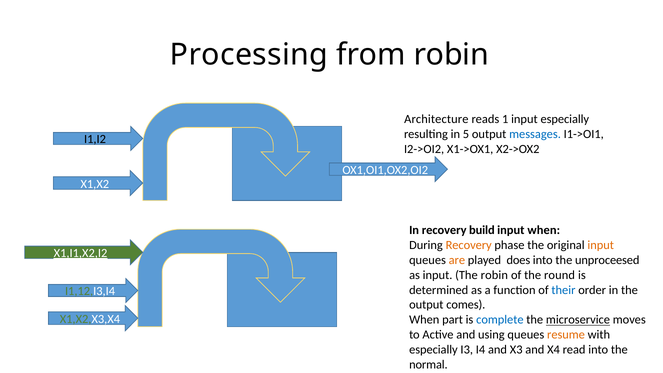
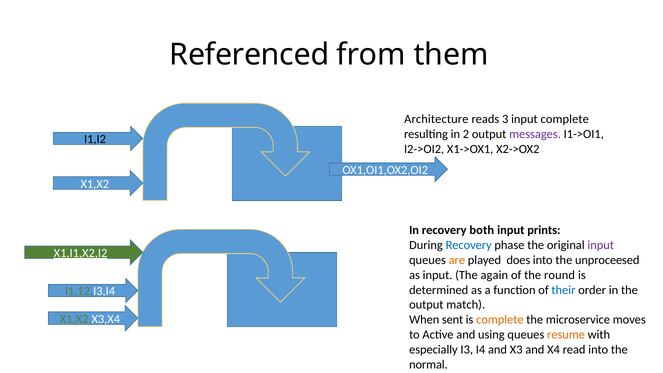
Processing: Processing -> Referenced (249, 55)
from robin: robin -> them (451, 55)
1: 1 -> 3 (505, 119)
input especially: especially -> complete (565, 119)
5: 5 -> 2 (466, 134)
messages colour: blue -> purple (535, 134)
build: build -> both (482, 230)
input when: when -> prints (544, 230)
Recovery colour: orange -> blue (469, 245)
input colour: orange -> purple (601, 245)
The robin: robin -> again (494, 275)
comes: comes -> match (466, 305)
part: part -> sent (453, 320)
complete colour: blue -> orange (500, 320)
microservice underline: present -> none (578, 320)
